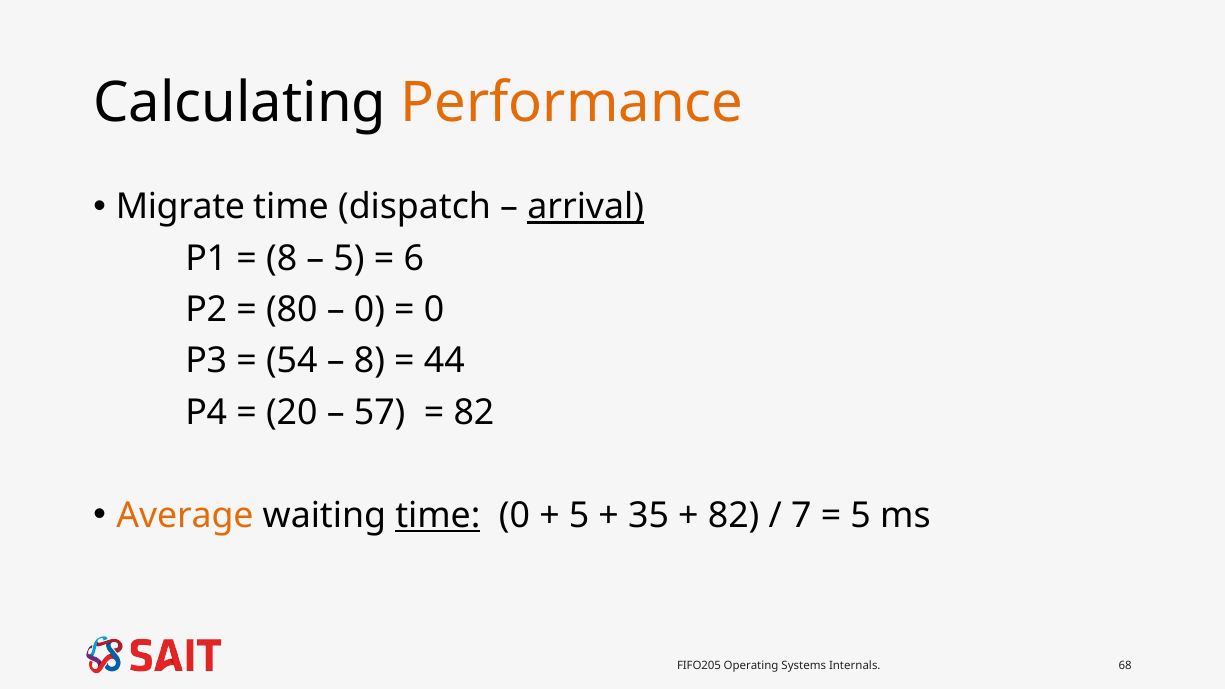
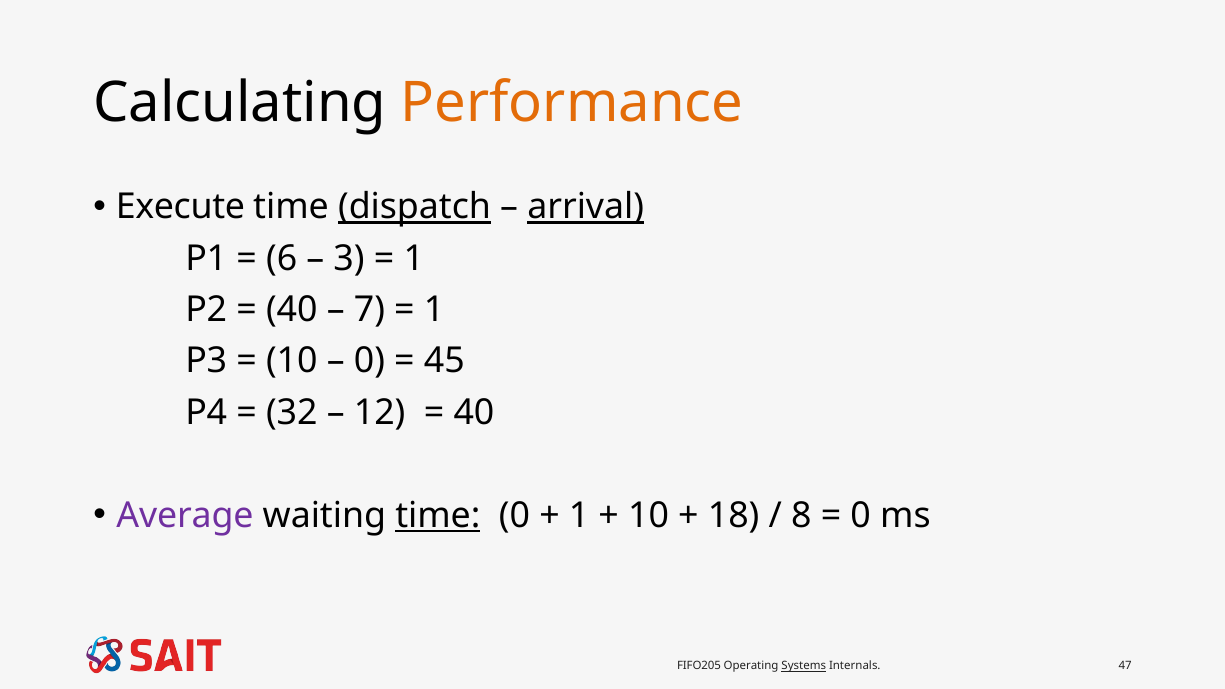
Migrate: Migrate -> Execute (180, 207)
dispatch underline: none -> present (415, 207)
8: 8 -> 6 (282, 258)
5: 5 -> 3 (349, 258)
6: 6 -> 1 (414, 258)
80: 80 -> 40 (292, 310)
0: 0 -> 7 (369, 310)
0: 0 -> 1 (434, 310)
54: 54 -> 10 (292, 361)
8: 8 -> 0 (369, 361)
44: 44 -> 45 (444, 361)
20: 20 -> 32 (292, 413)
57: 57 -> 12 (380, 413)
82: 82 -> 40 (474, 413)
Average colour: orange -> purple (185, 515)
5: 5 -> 1 (579, 515)
35: 35 -> 10 (649, 515)
82: 82 -> 18 (734, 515)
7: 7 -> 8 (801, 515)
5: 5 -> 0 (861, 515)
Systems underline: none -> present (804, 666)
68: 68 -> 47 (1125, 666)
